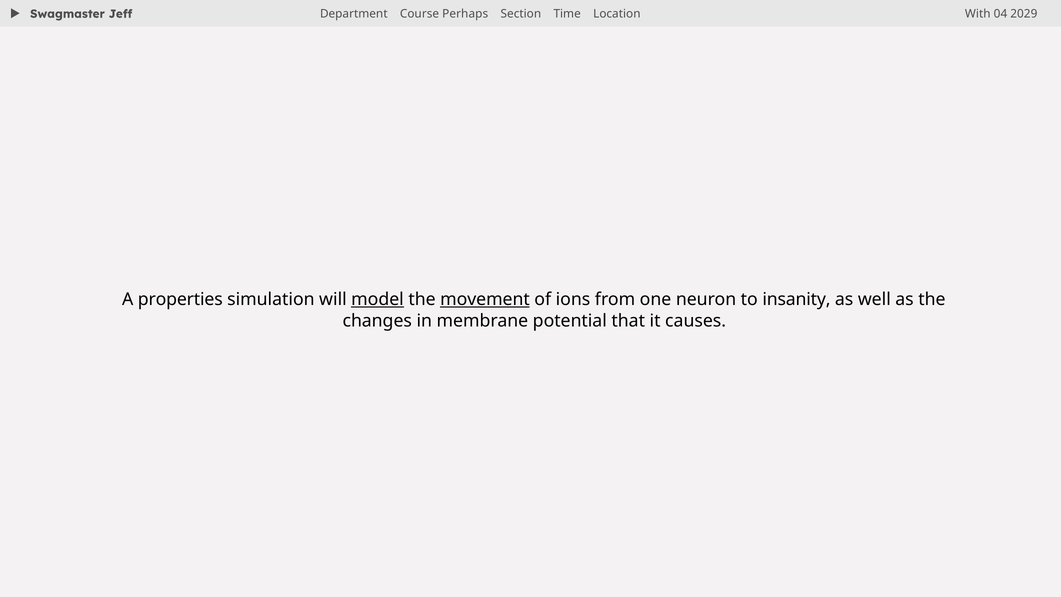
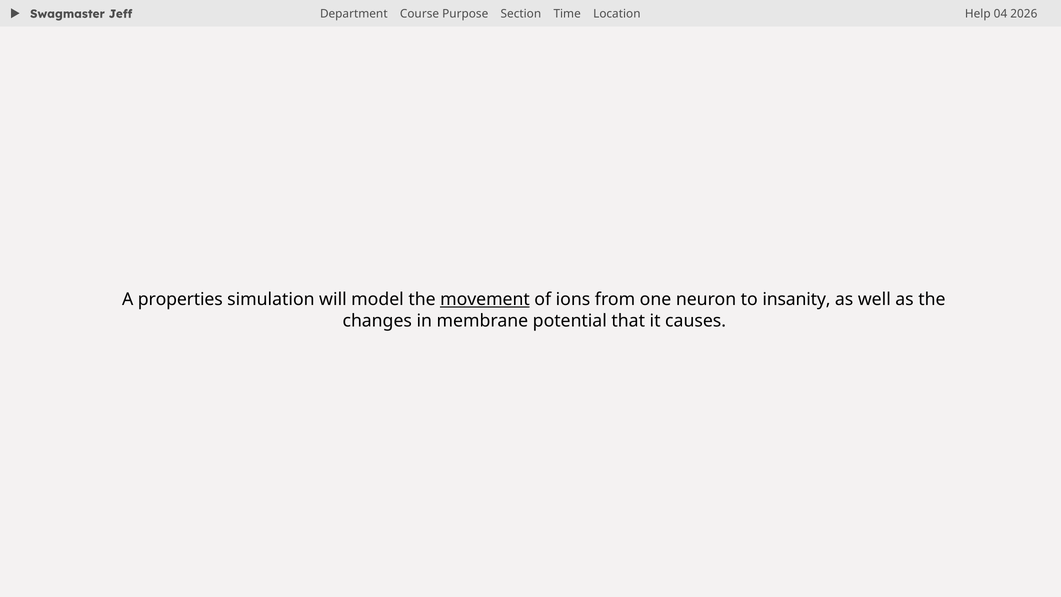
Perhaps: Perhaps -> Purpose (465, 14)
With: With -> Help (978, 14)
2029: 2029 -> 2026 (1024, 14)
model underline: present -> none (378, 299)
